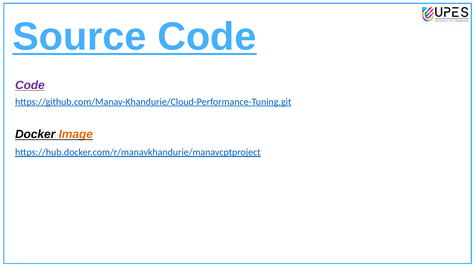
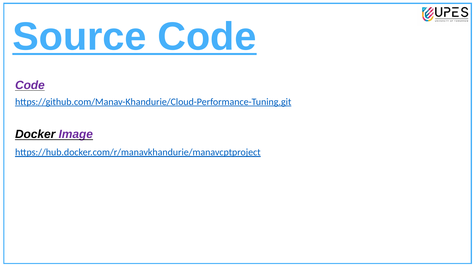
Image colour: orange -> purple (76, 134)
